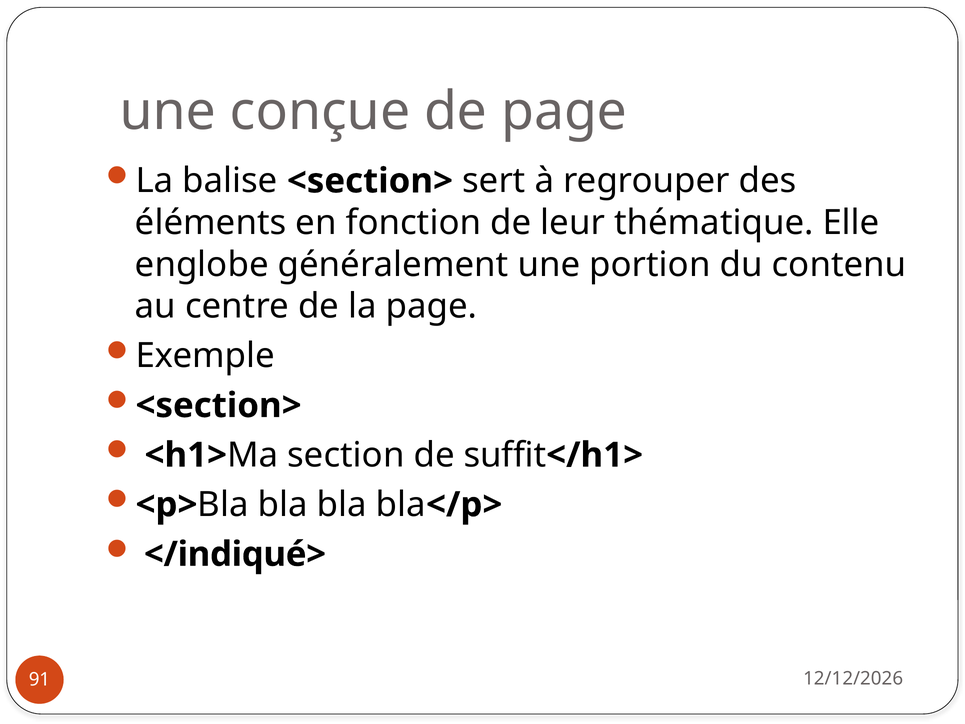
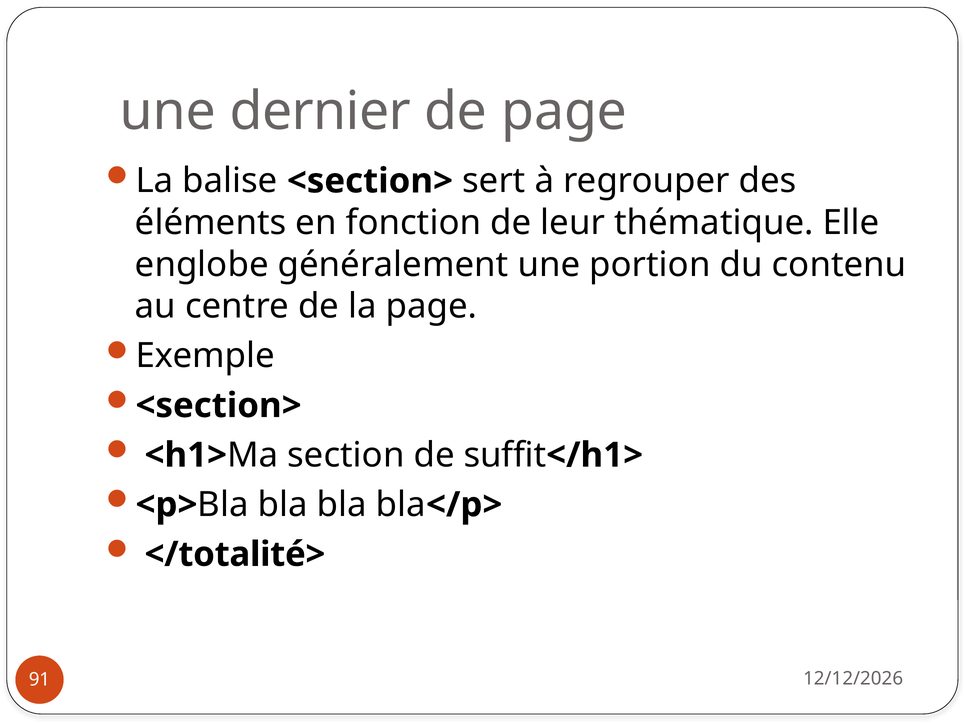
conçue: conçue -> dernier (320, 112)
</indiqué>: </indiqué> -> </totalité> (235, 554)
